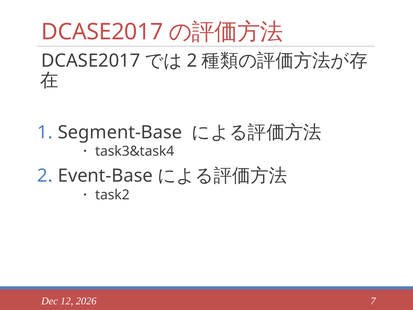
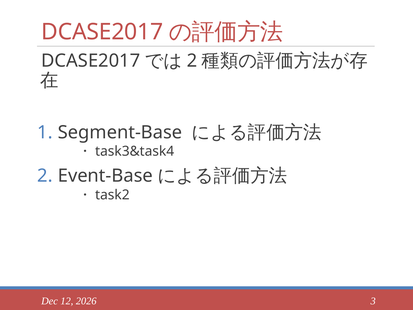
7: 7 -> 3 (373, 301)
